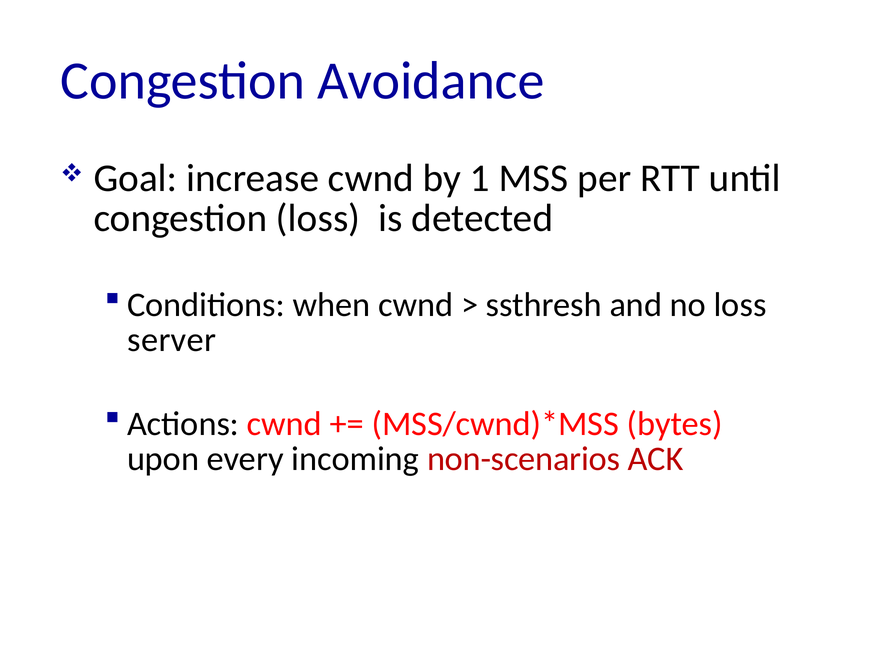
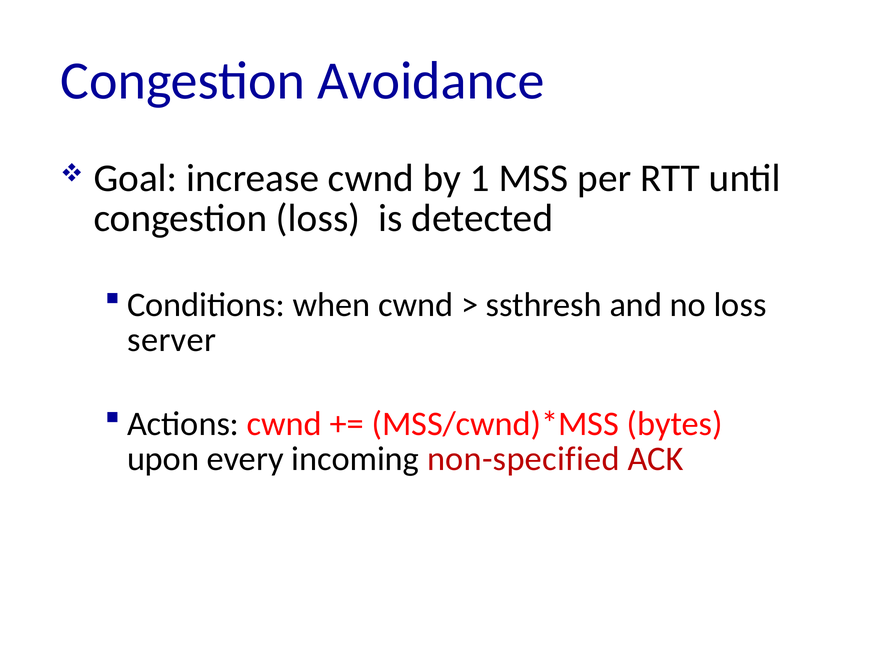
non-scenarios: non-scenarios -> non-specified (523, 459)
